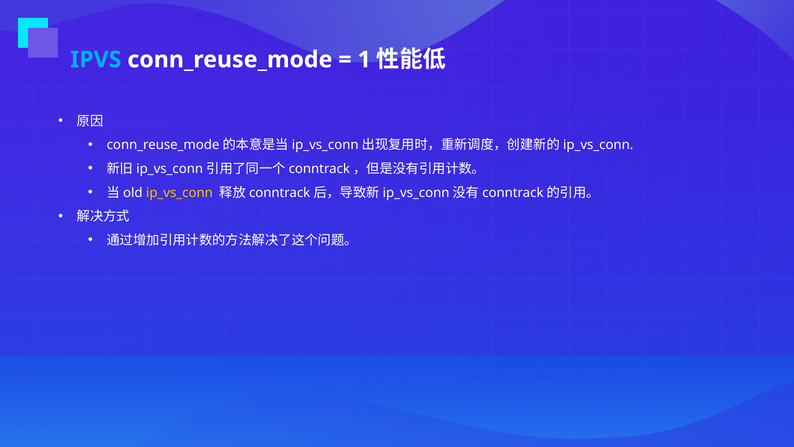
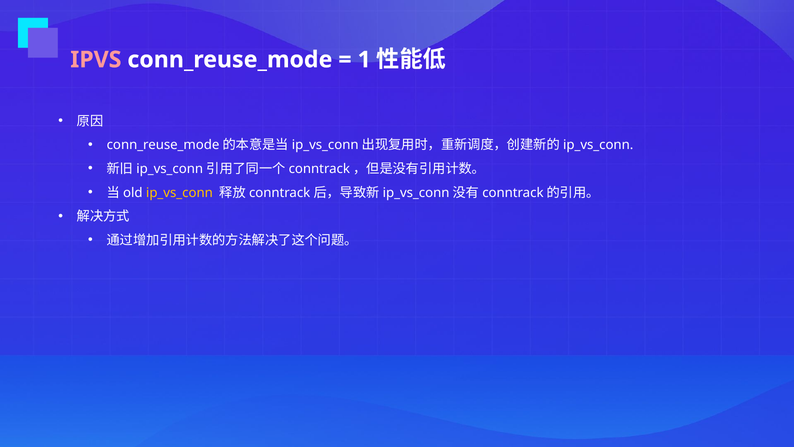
IPVS colour: light blue -> pink (96, 60)
